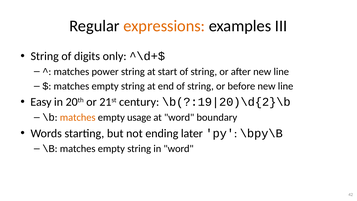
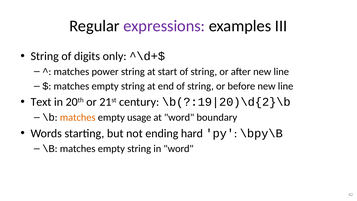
expressions colour: orange -> purple (164, 26)
Easy: Easy -> Text (41, 102)
later: later -> hard (192, 133)
